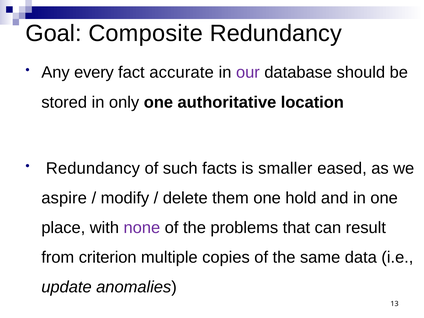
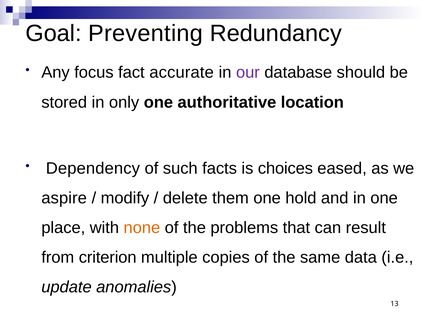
Composite: Composite -> Preventing (146, 33)
every: every -> focus (94, 73)
Redundancy: Redundancy -> Dependency (93, 168)
smaller: smaller -> choices (285, 168)
none colour: purple -> orange (142, 228)
